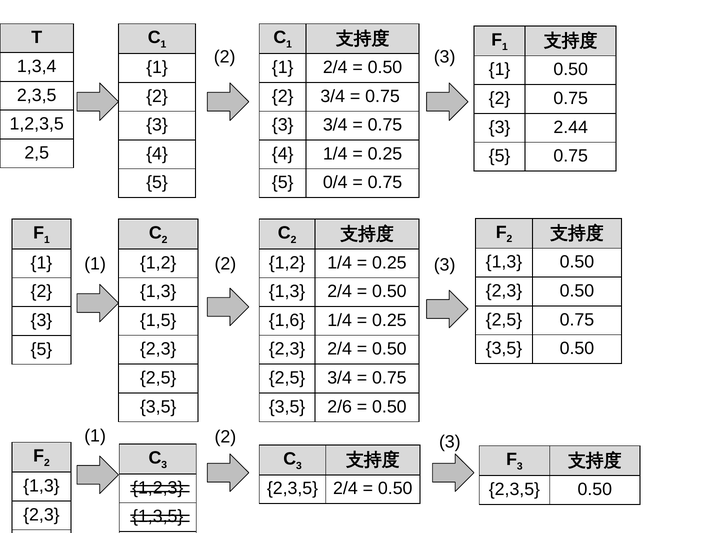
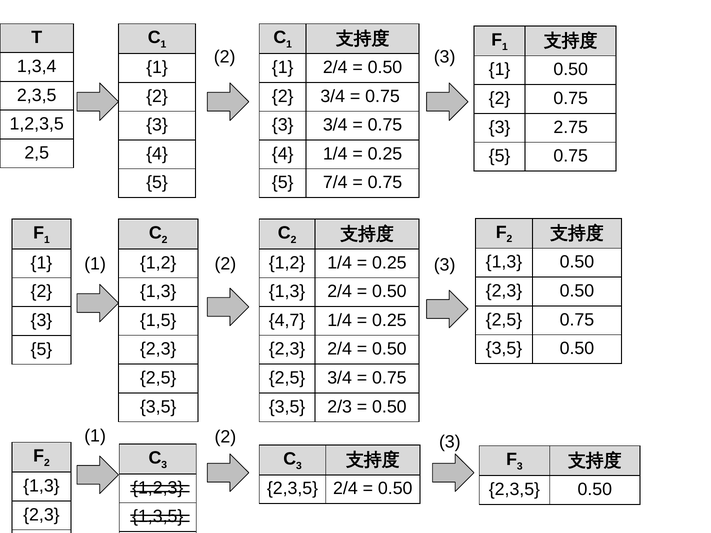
2.44: 2.44 -> 2.75 (571, 127)
0/4: 0/4 -> 7/4 (335, 183)
1,6: 1,6 -> 4,7 (287, 320)
2/6: 2/6 -> 2/3 (340, 407)
